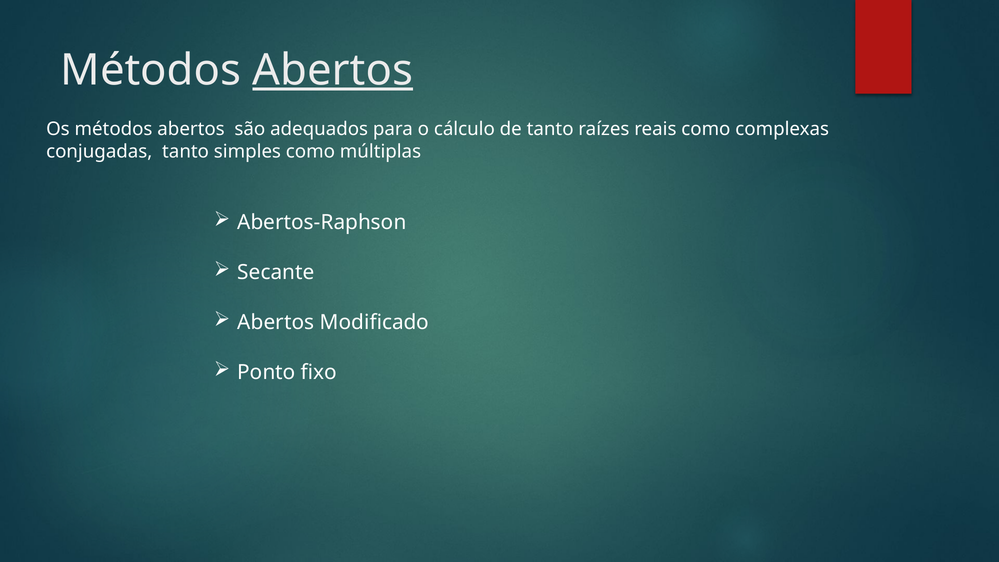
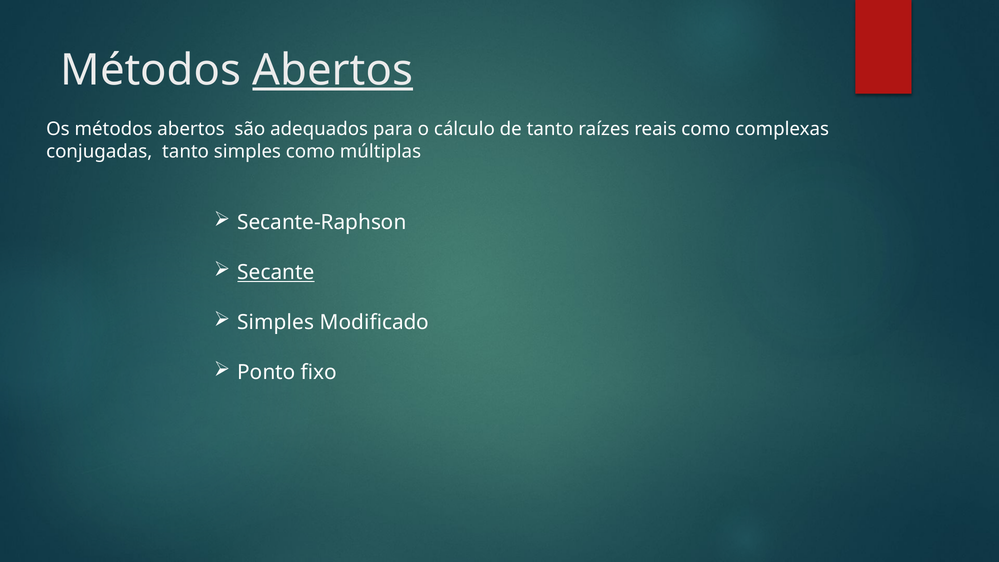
Abertos-Raphson: Abertos-Raphson -> Secante-Raphson (322, 223)
Secante underline: none -> present (276, 273)
Abertos: Abertos -> Simples (276, 323)
